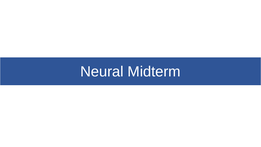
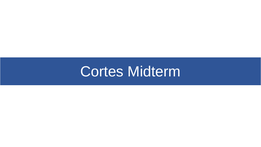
Neural: Neural -> Cortes (102, 72)
